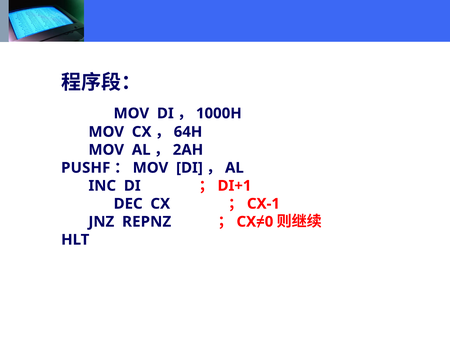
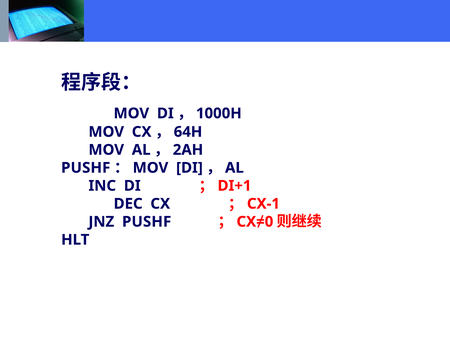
JNZ REPNZ: REPNZ -> PUSHF (147, 222)
